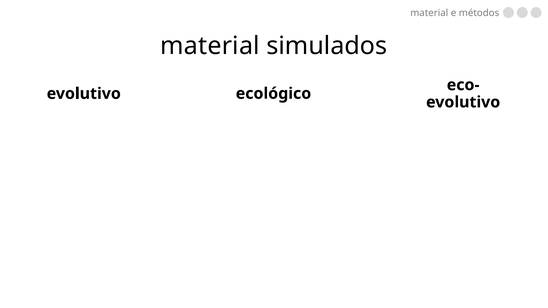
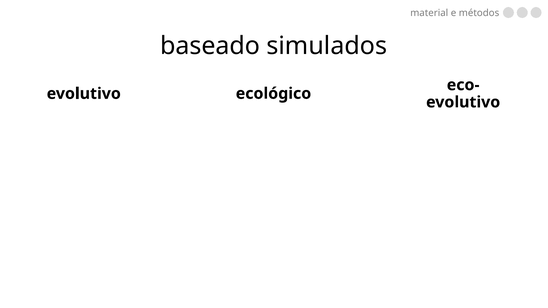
material: material -> baseado (210, 46)
